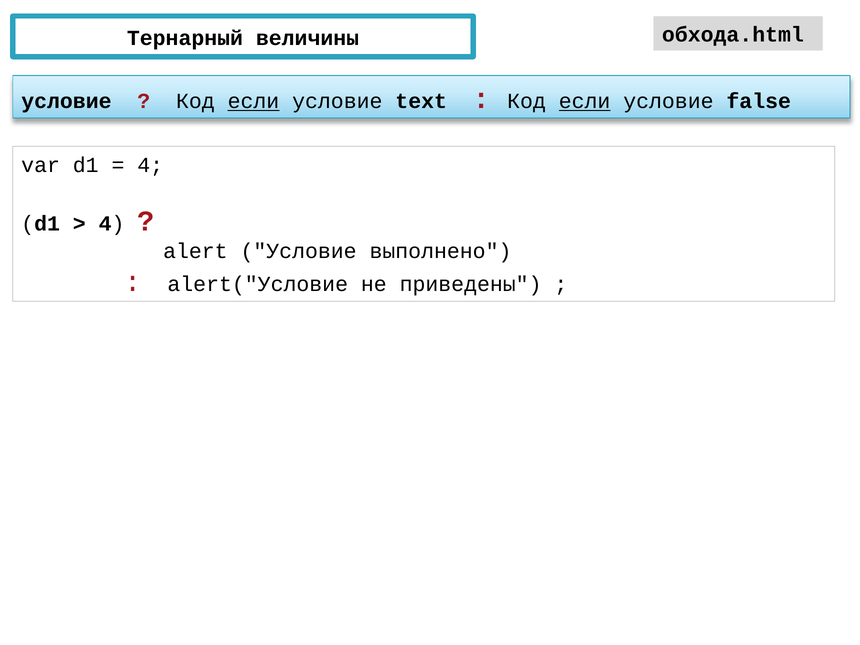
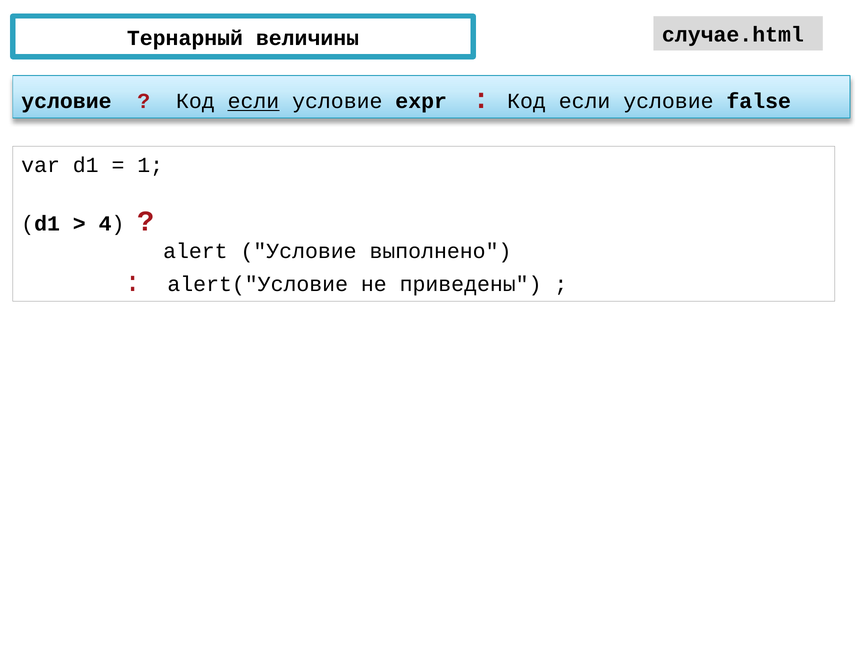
обхода.html: обхода.html -> случае.html (733, 35)
text: text -> expr (421, 101)
если underline: present -> none (585, 101)
4: 4 -> 1 (150, 165)
